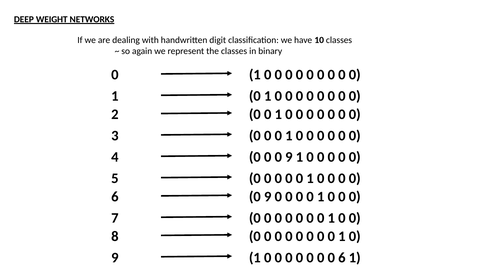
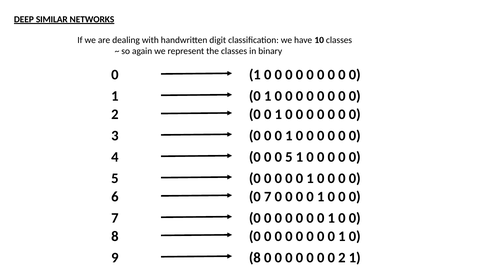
WEIGHT: WEIGHT -> SIMILAR (52, 19)
9: 9 -> 5 (289, 157)
6 0 9: 9 -> 7 (268, 196)
1: 1 -> 8 (255, 257)
6: 6 -> 2 (342, 257)
